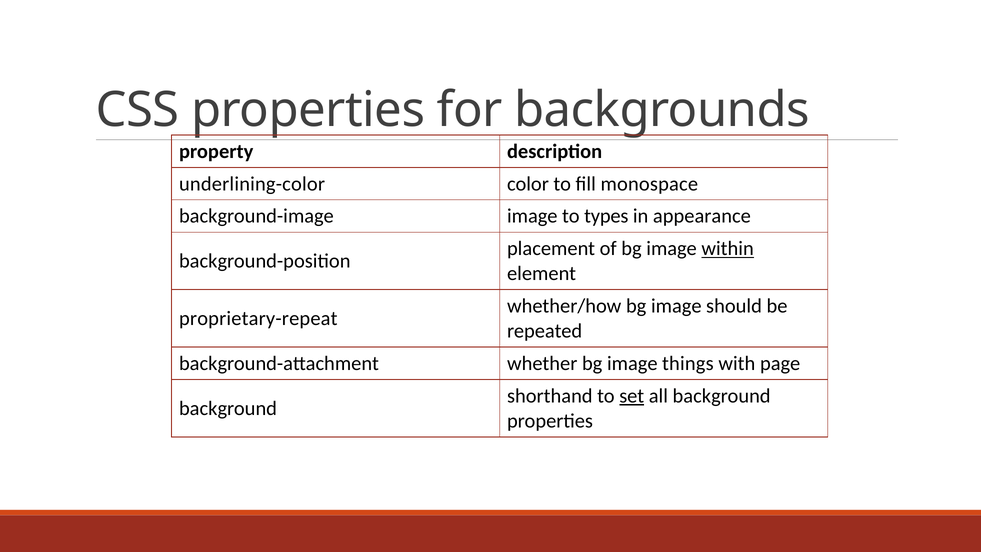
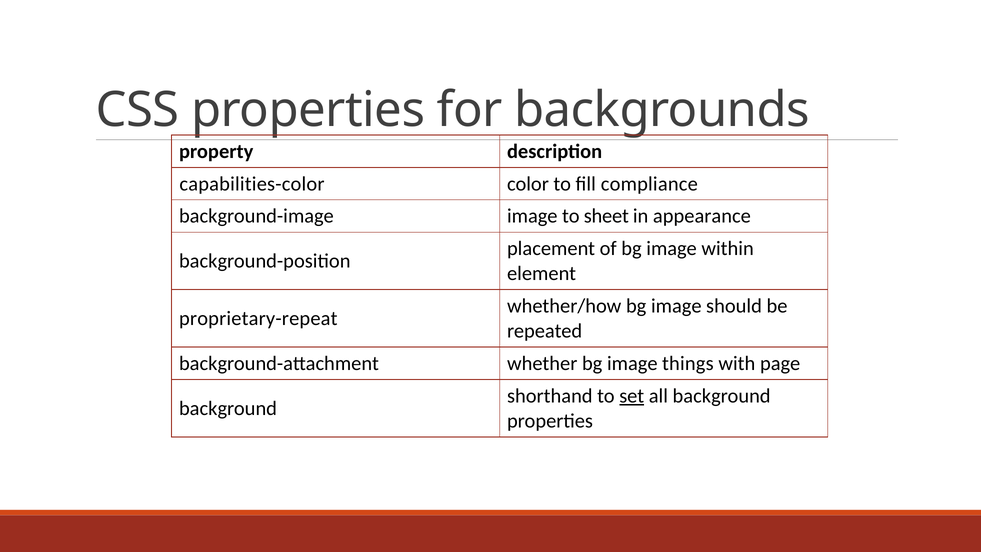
underlining-color: underlining-color -> capabilities-color (252, 184)
monospace: monospace -> compliance (649, 184)
types: types -> sheet (606, 216)
within underline: present -> none (728, 249)
